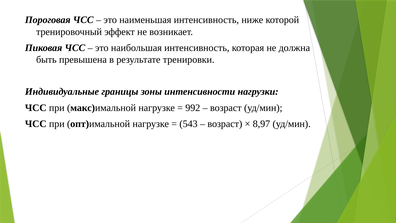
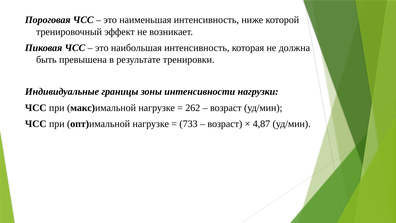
992: 992 -> 262 (193, 108)
543: 543 -> 733 (188, 124)
8,97: 8,97 -> 4,87 (261, 124)
